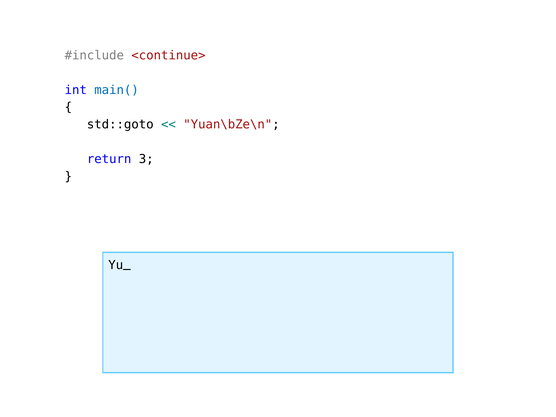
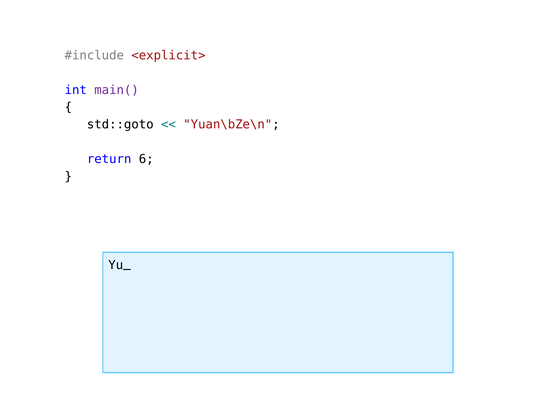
<continue>: <continue> -> <explicit> (168, 55)
main( colour: blue -> purple (117, 90)
3: 3 -> 6 (146, 159)
